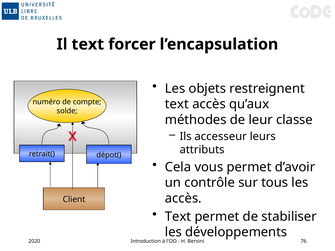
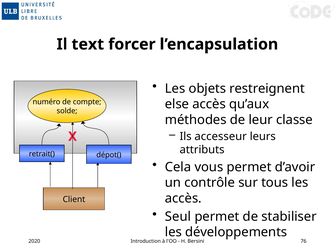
text: text -> else (177, 104)
Text: Text -> Seul (178, 217)
